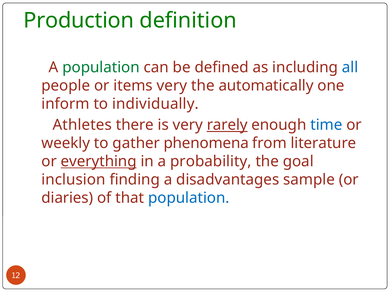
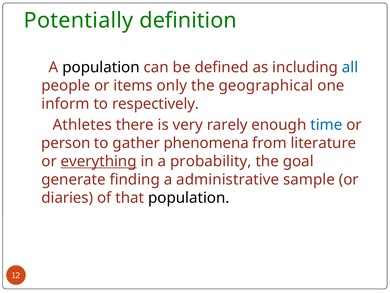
Production: Production -> Potentially (78, 20)
population colour: green -> black (101, 67)
items very: very -> only (172, 86)
automatically: automatically -> geographical (266, 86)
individually: individually -> respectively (156, 104)
rarely underline: present -> none (227, 125)
weekly: weekly -> person (66, 143)
inclusion: inclusion -> generate (74, 179)
disadvantages: disadvantages -> administrative (228, 179)
population colour: blue -> black (189, 198)
